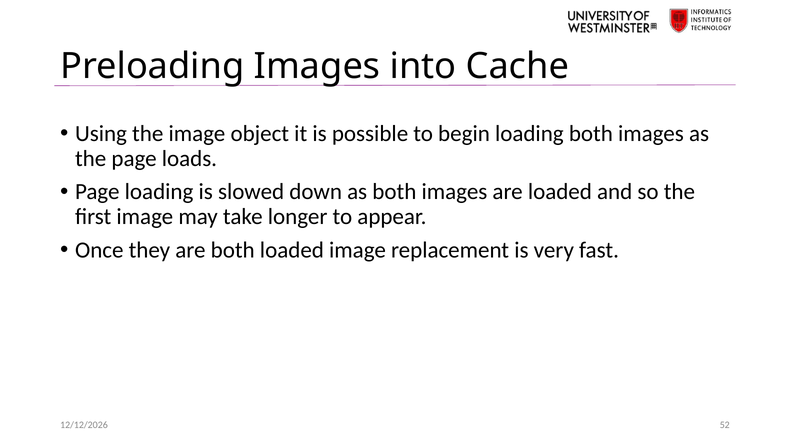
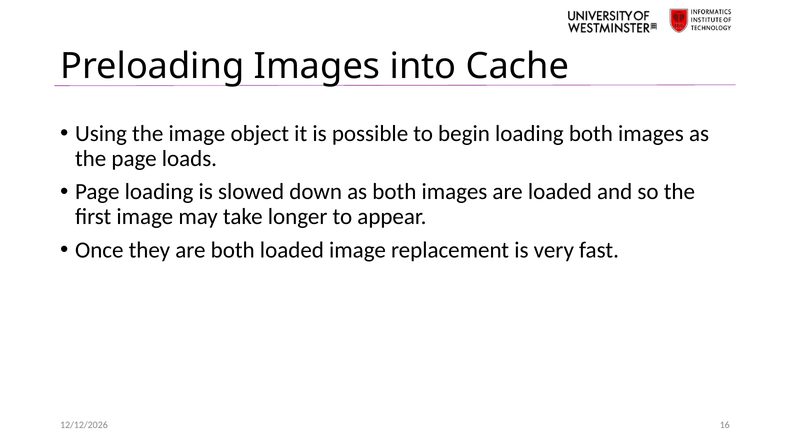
52: 52 -> 16 (725, 424)
